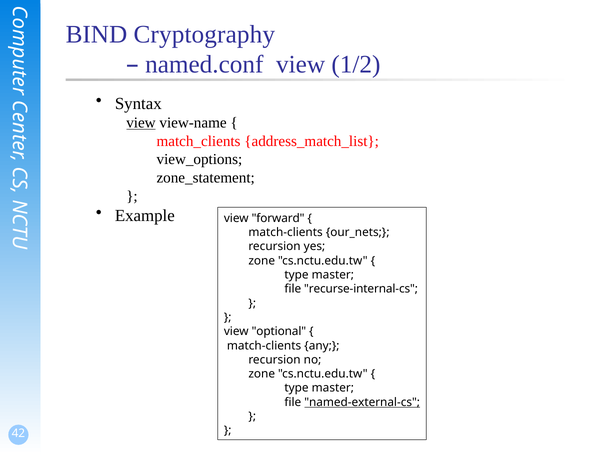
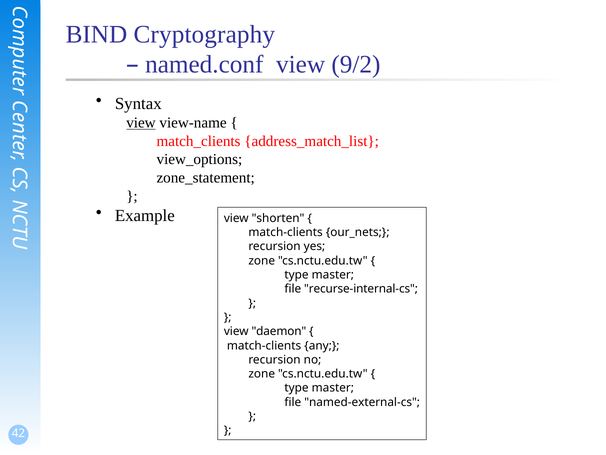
1/2: 1/2 -> 9/2 (356, 64)
forward: forward -> shorten (278, 218)
optional: optional -> daemon (279, 331)
named-external-cs underline: present -> none (362, 402)
